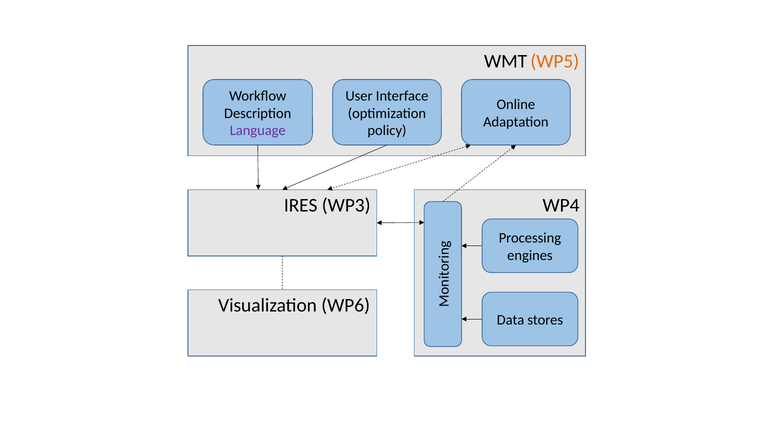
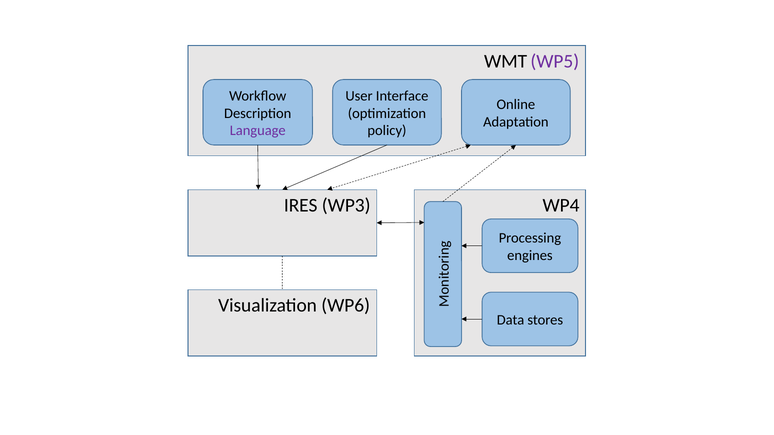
WP5 colour: orange -> purple (555, 61)
